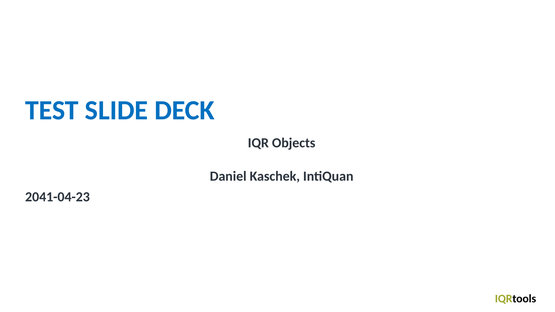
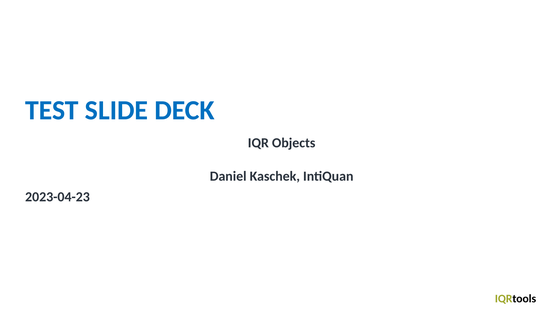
2041-04-23: 2041-04-23 -> 2023-04-23 (57, 197)
